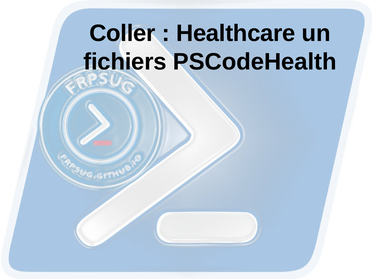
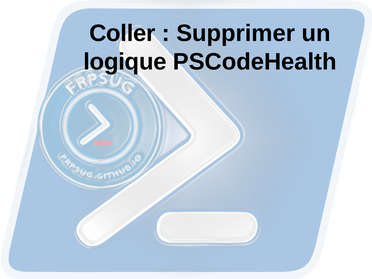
Healthcare: Healthcare -> Supprimer (236, 33)
fichiers: fichiers -> logique (125, 62)
